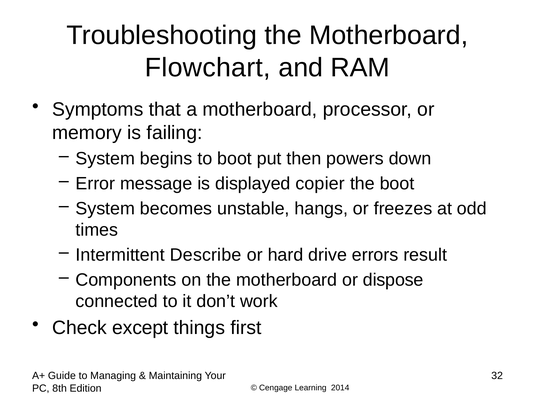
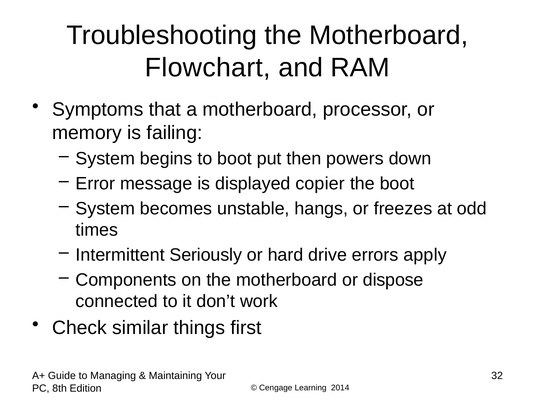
Describe: Describe -> Seriously (206, 254)
result: result -> apply (425, 254)
except: except -> similar (140, 327)
